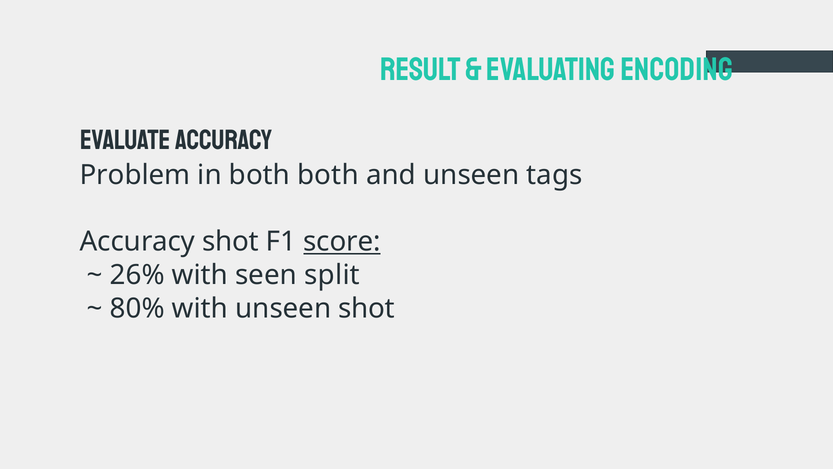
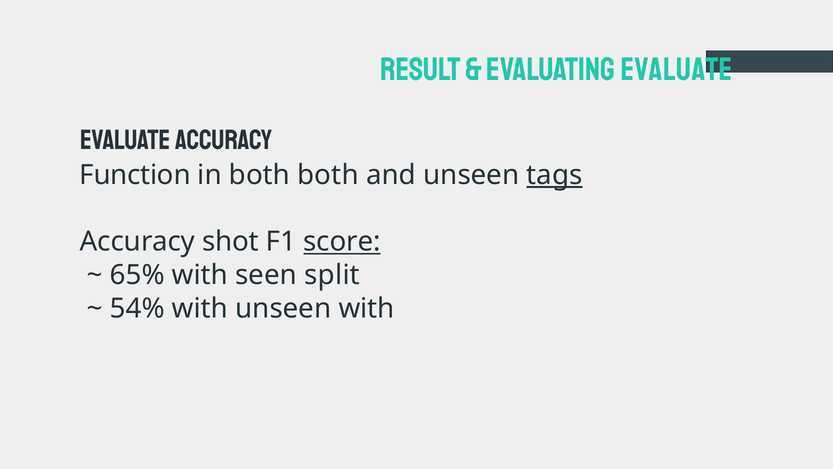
evaluating encoding: encoding -> evaluate (677, 69)
Problem: Problem -> Function (135, 175)
tags underline: none -> present (554, 175)
26%: 26% -> 65% (137, 275)
80%: 80% -> 54% (137, 308)
unseen shot: shot -> with (367, 308)
